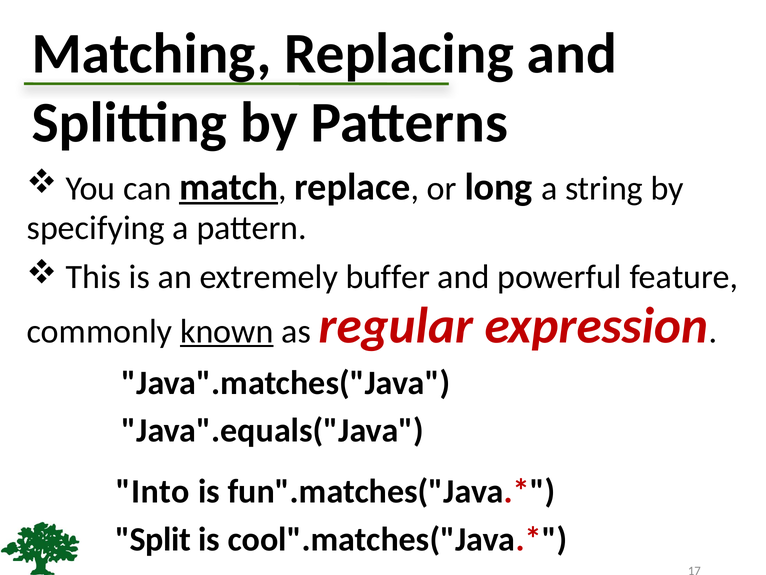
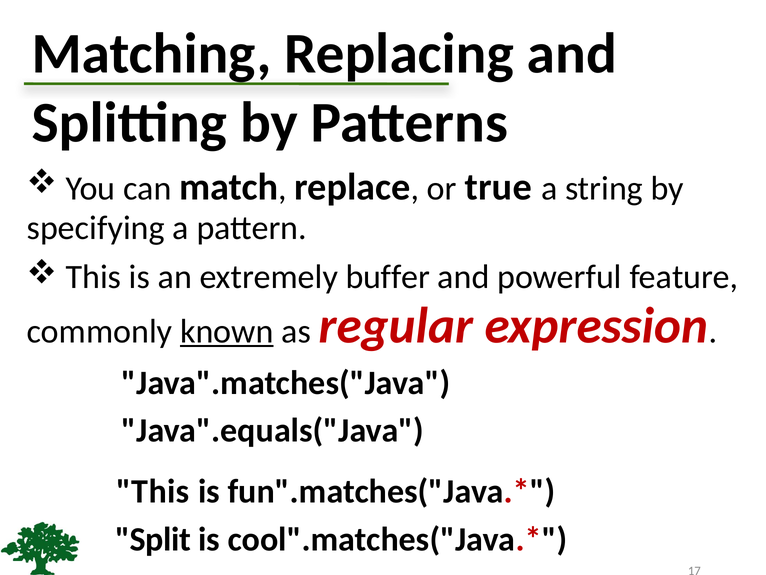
match underline: present -> none (229, 187)
long: long -> true (498, 187)
Into: Into -> This (153, 491)
